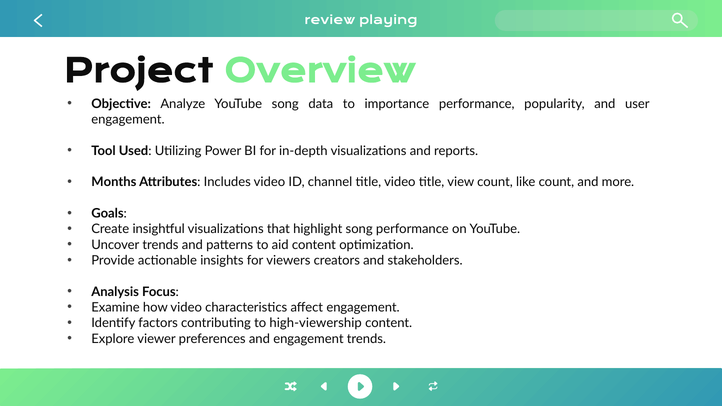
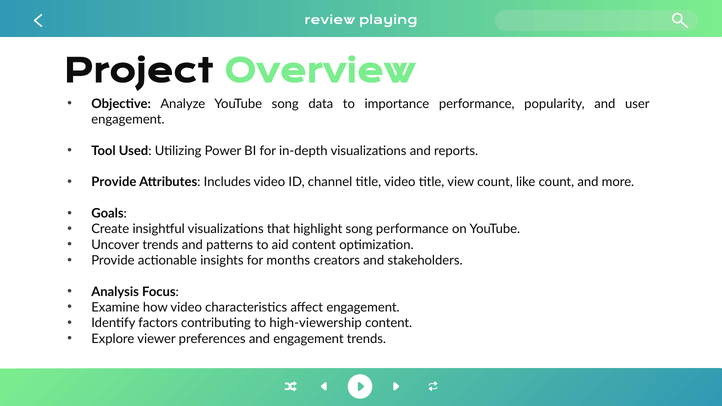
Months: Months -> Provide (114, 182)
viewers: viewers -> months (288, 261)
